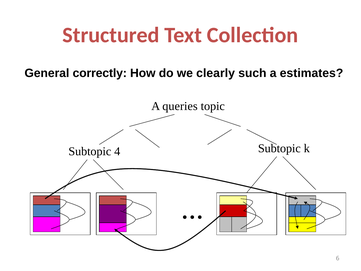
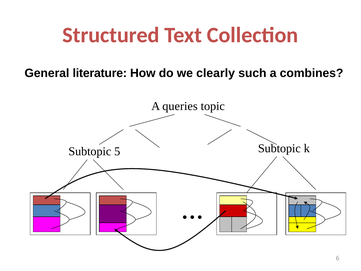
correctly: correctly -> literature (100, 73)
estimates: estimates -> combines (312, 73)
4: 4 -> 5 (117, 151)
